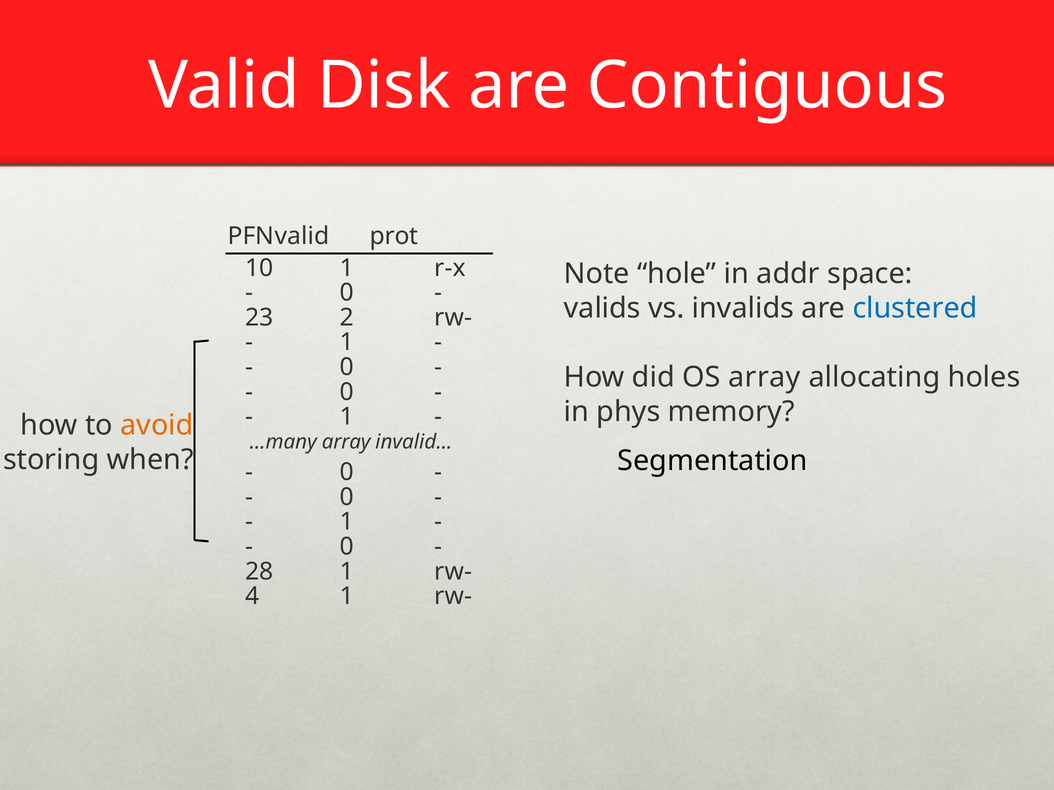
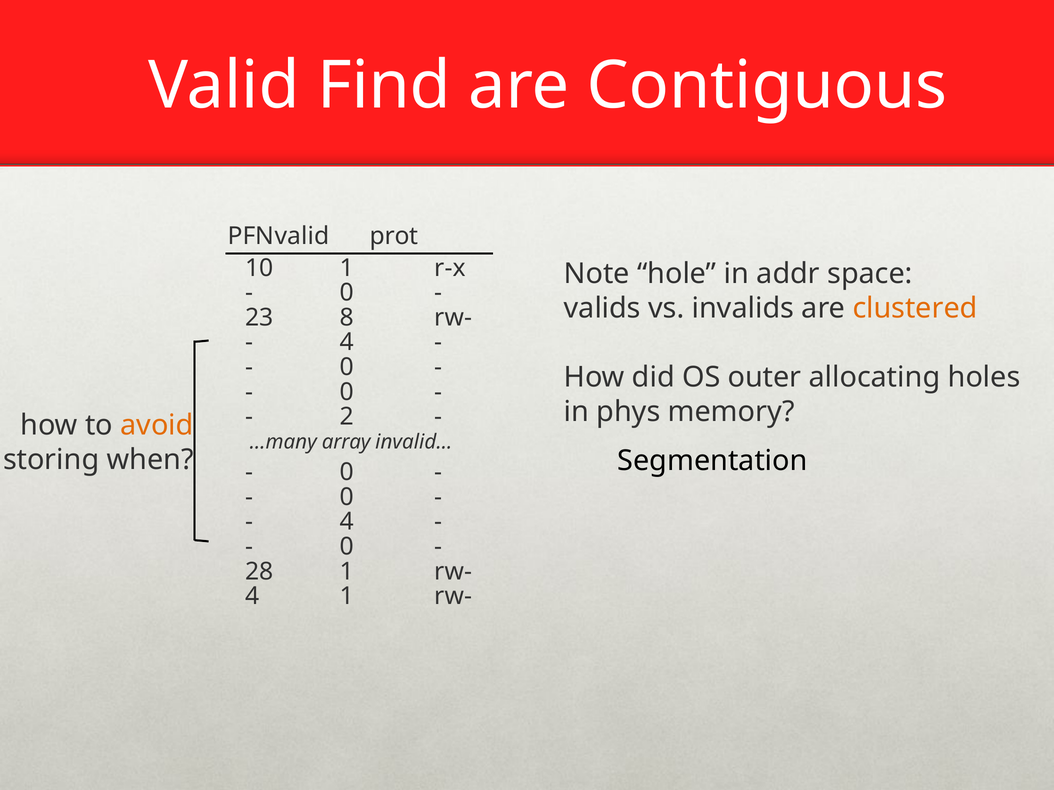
Disk: Disk -> Find (384, 86)
clustered colour: blue -> orange (915, 308)
2: 2 -> 8 (347, 318)
1: 1 -> 4 (347, 343)
OS array: array -> outer (765, 378)
1: 1 -> 2 (347, 417)
1: 1 -> 4 (347, 522)
